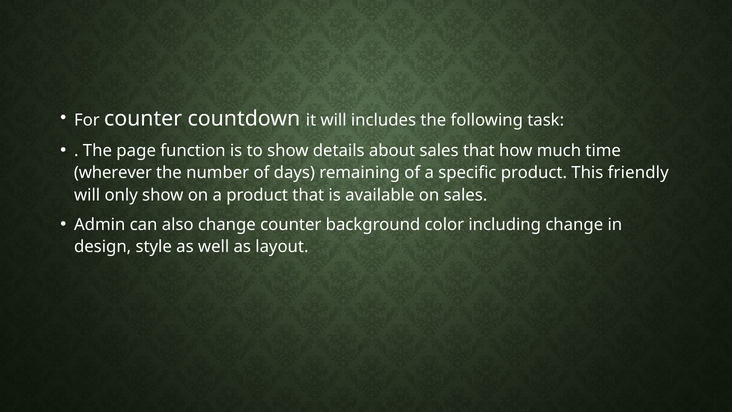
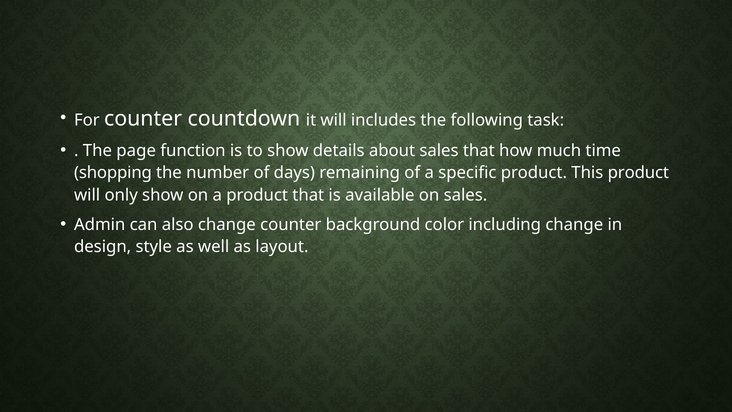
wherever: wherever -> shopping (113, 173)
This friendly: friendly -> product (638, 173)
